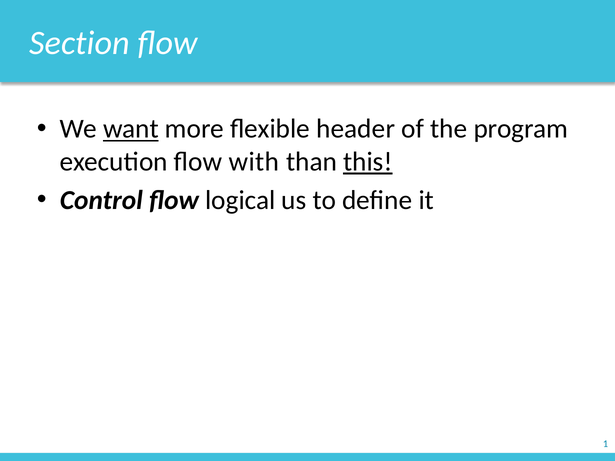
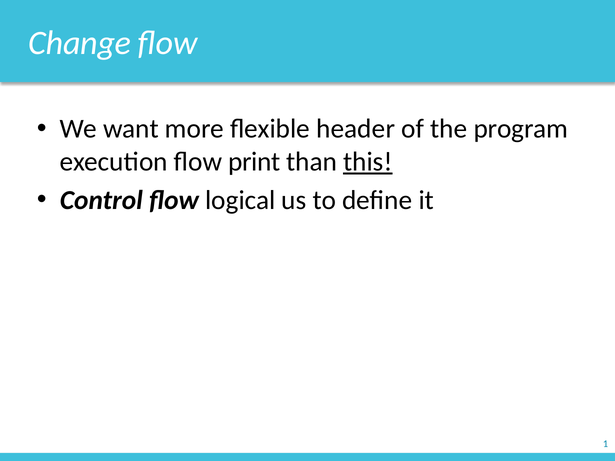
Section: Section -> Change (80, 43)
want underline: present -> none (131, 129)
with: with -> print (254, 162)
